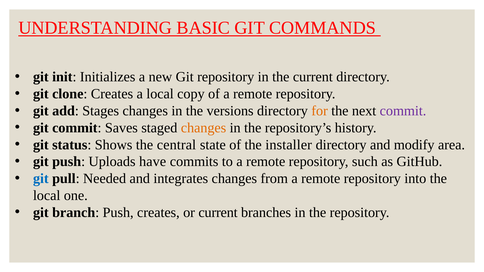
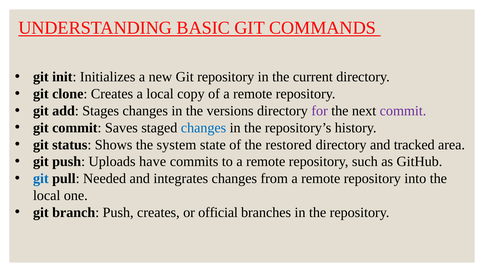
for colour: orange -> purple (320, 111)
changes colour: orange -> blue (204, 128)
central: central -> system (176, 145)
installer: installer -> restored (289, 145)
modify: modify -> tracked (414, 145)
or current: current -> official (218, 213)
